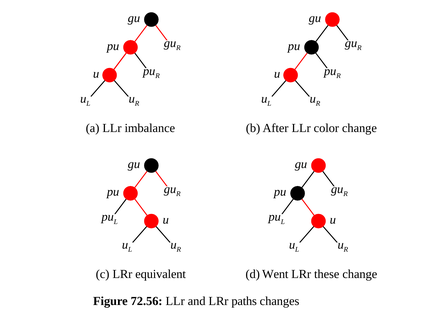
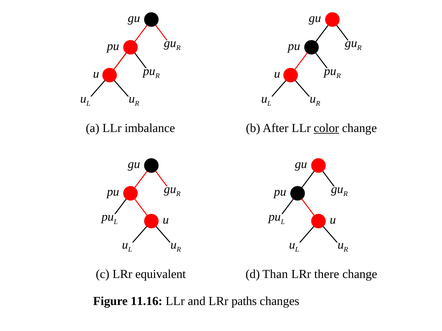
color underline: none -> present (326, 128)
Went: Went -> Than (275, 274)
these: these -> there (327, 274)
72.56: 72.56 -> 11.16 (147, 301)
